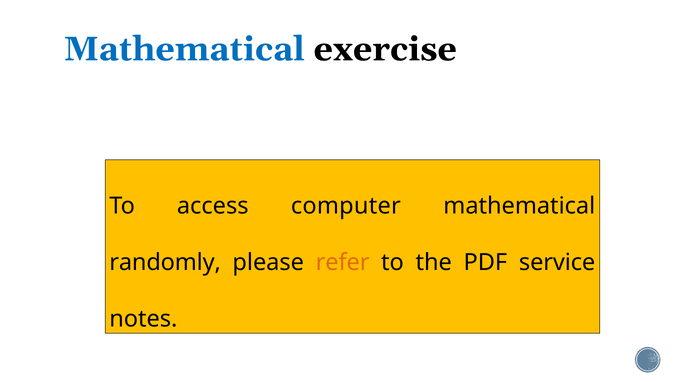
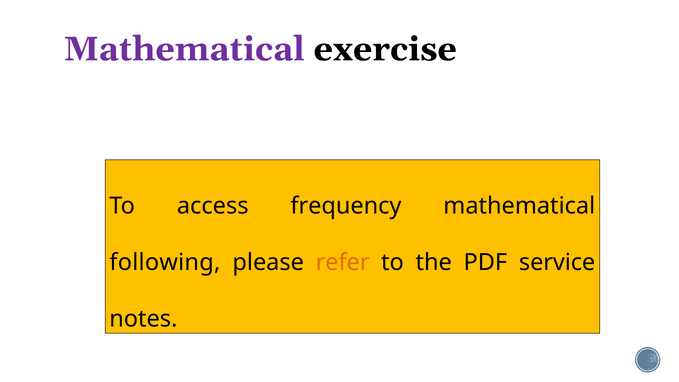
Mathematical colour: blue -> purple (184, 49)
computer: computer -> frequency (346, 206)
randomly: randomly -> following (165, 262)
